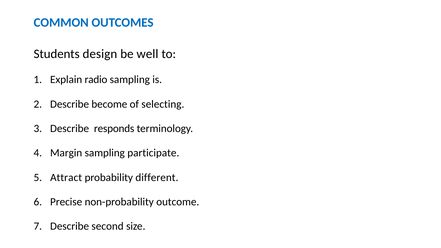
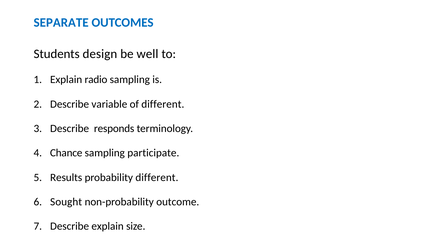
COMMON: COMMON -> SEPARATE (61, 23)
become: become -> variable (109, 104)
of selecting: selecting -> different (163, 104)
Margin: Margin -> Chance (66, 153)
Attract: Attract -> Results (66, 177)
Precise: Precise -> Sought (66, 202)
Describe second: second -> explain (108, 226)
